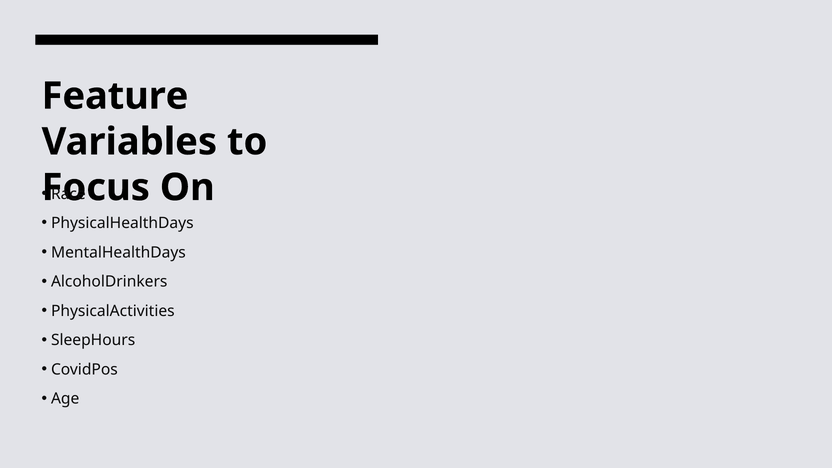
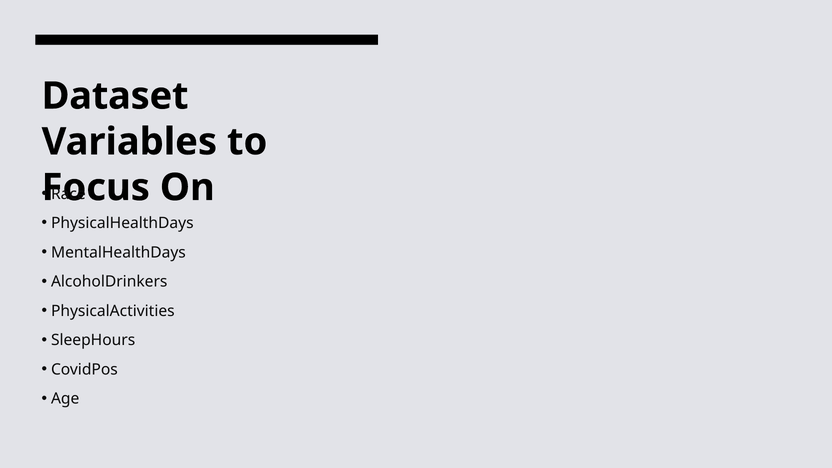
Feature: Feature -> Dataset (115, 96)
